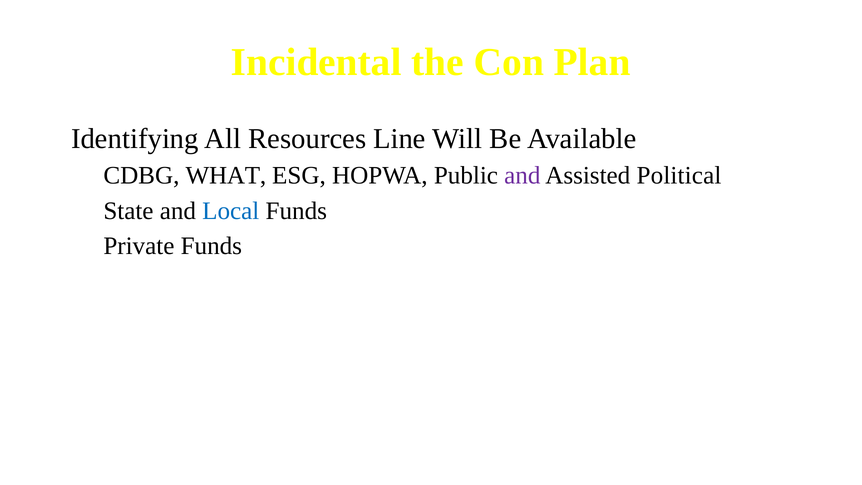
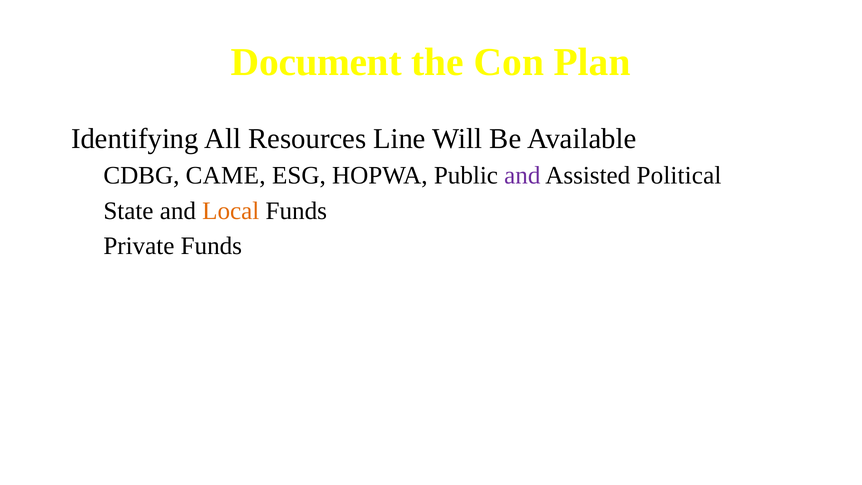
Incidental: Incidental -> Document (316, 62)
WHAT: WHAT -> CAME (226, 176)
Local colour: blue -> orange (231, 211)
